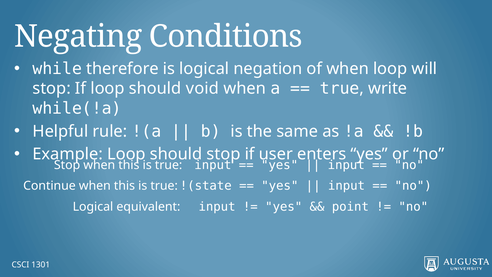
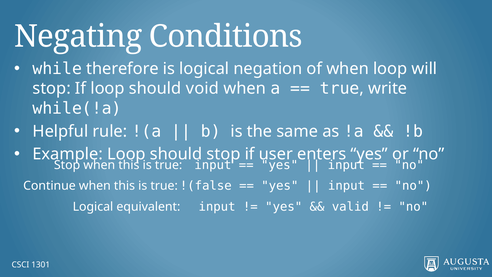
!(state: !(state -> !(false (206, 185)
point: point -> valid (350, 207)
